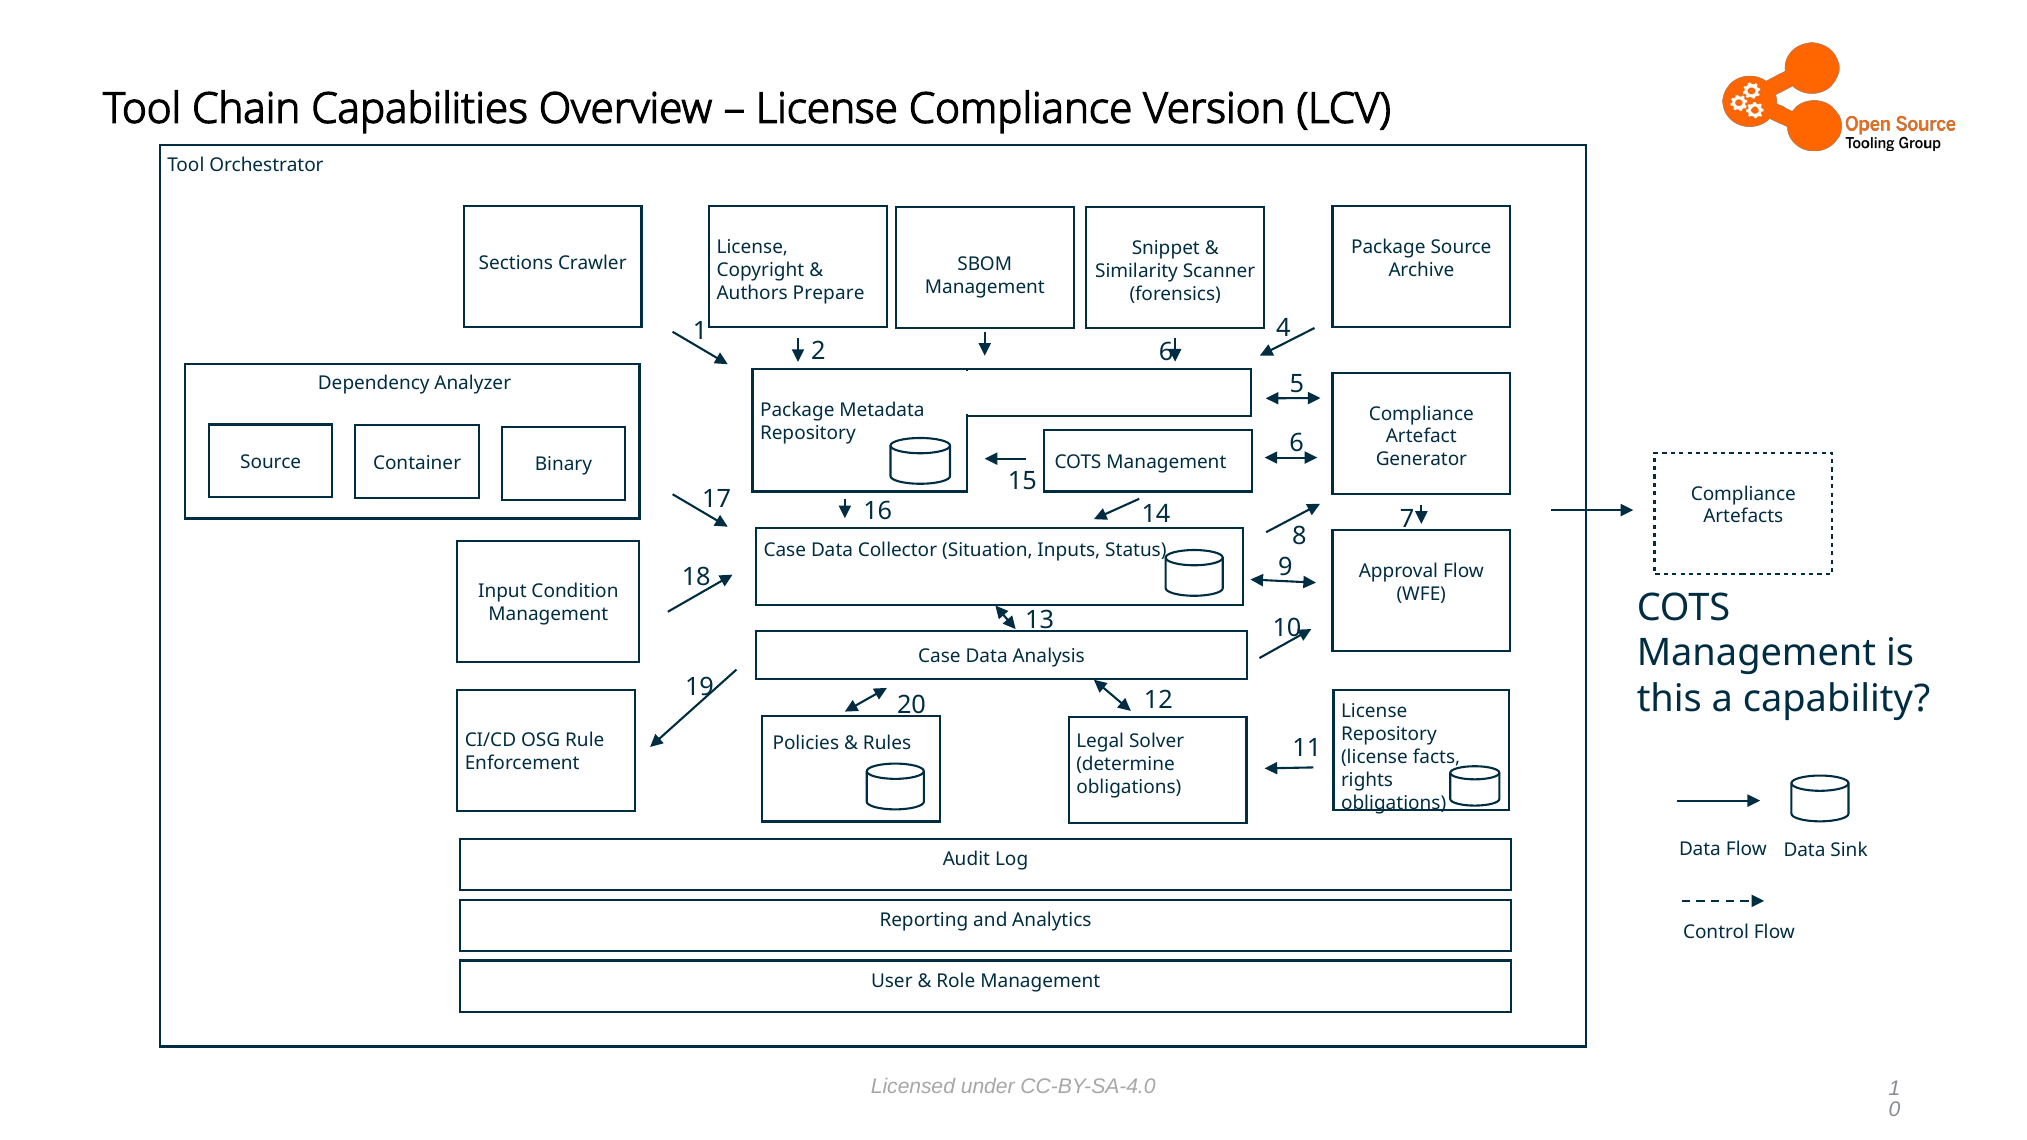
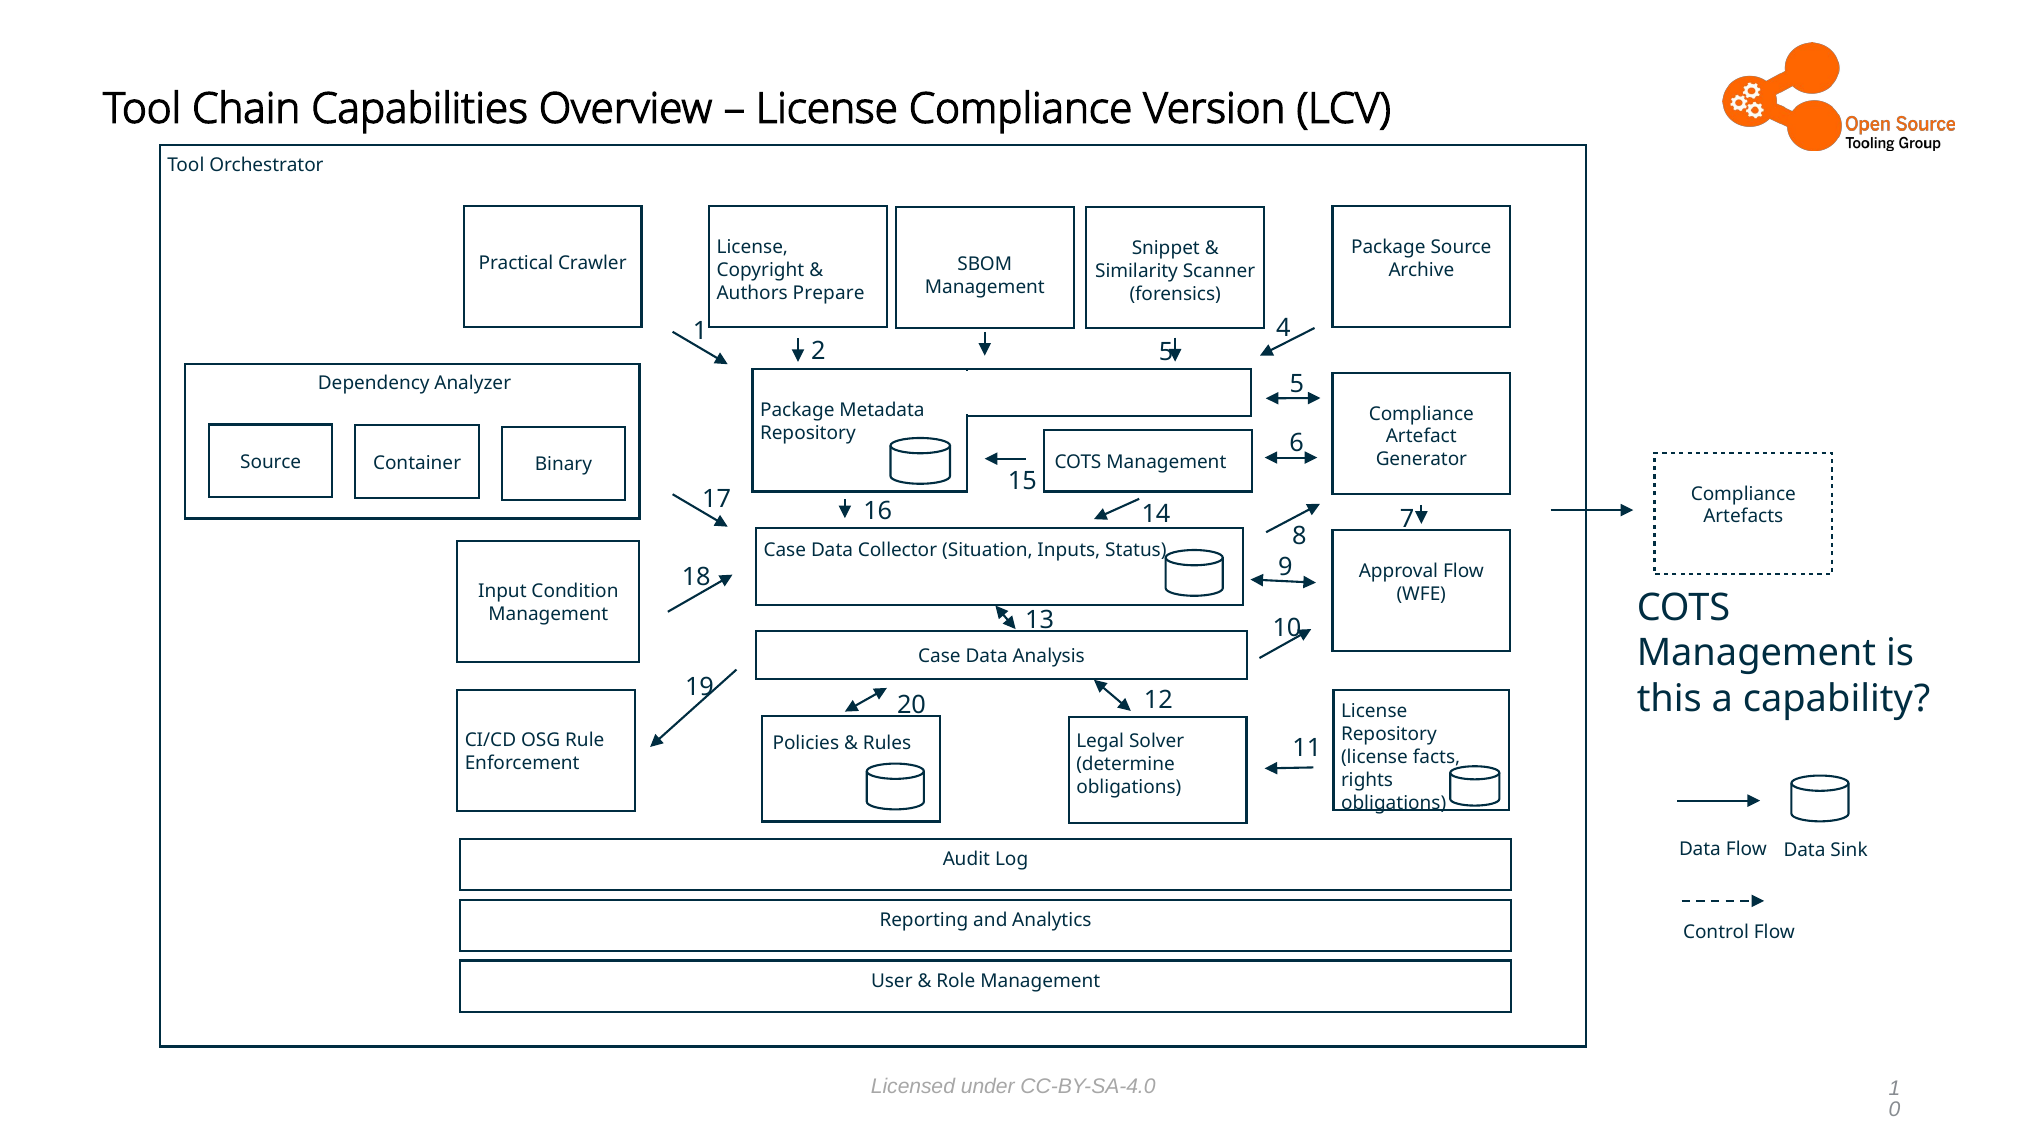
Sections: Sections -> Practical (516, 263)
2 6: 6 -> 5 (1166, 352)
